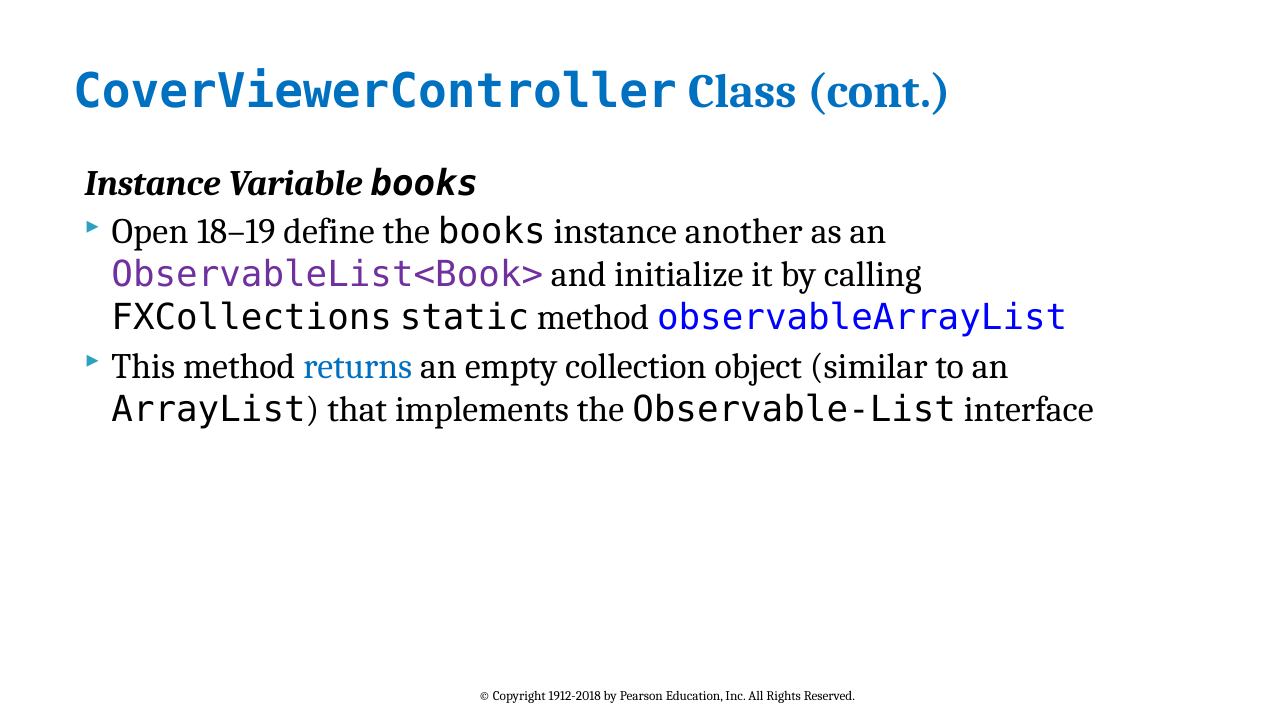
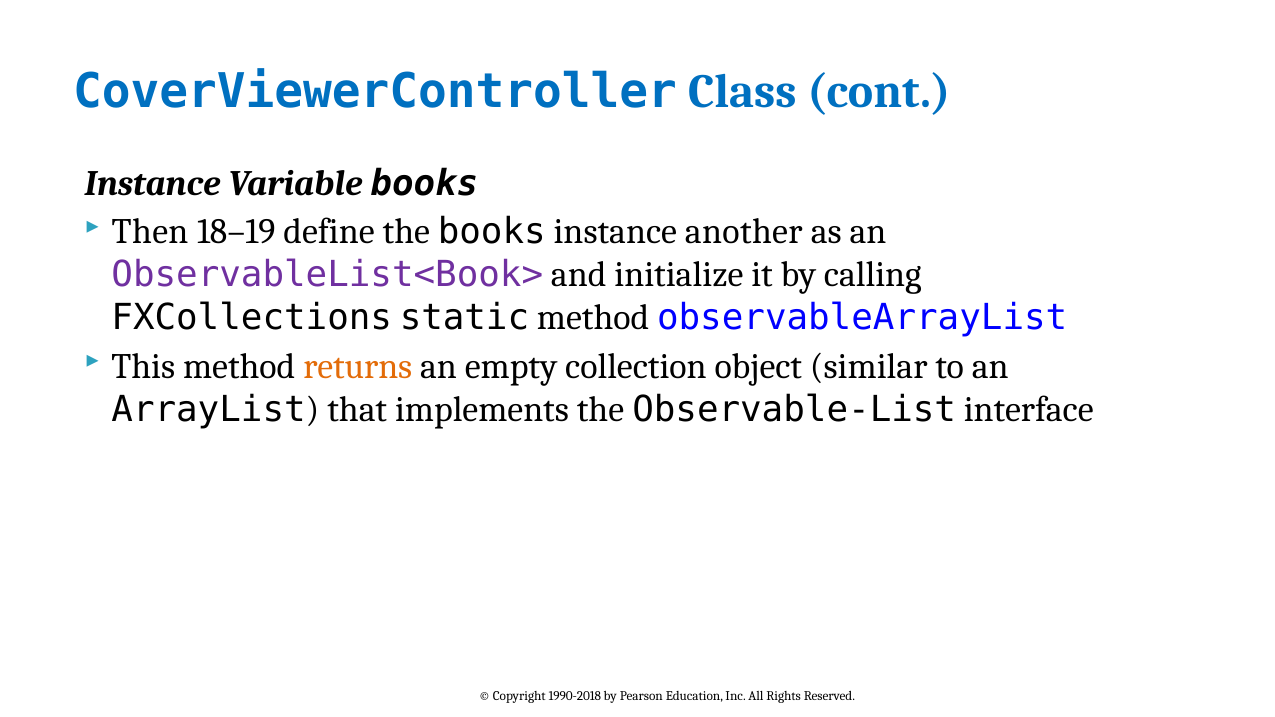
Open: Open -> Then (150, 232)
returns colour: blue -> orange (358, 367)
1912-2018: 1912-2018 -> 1990-2018 (575, 697)
